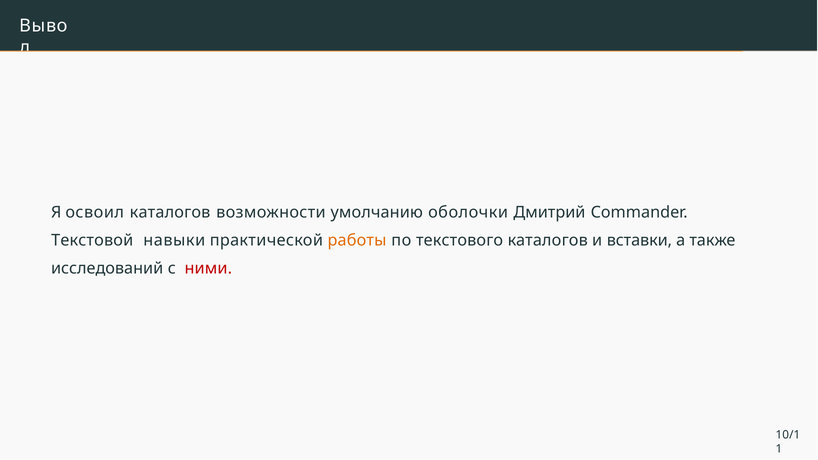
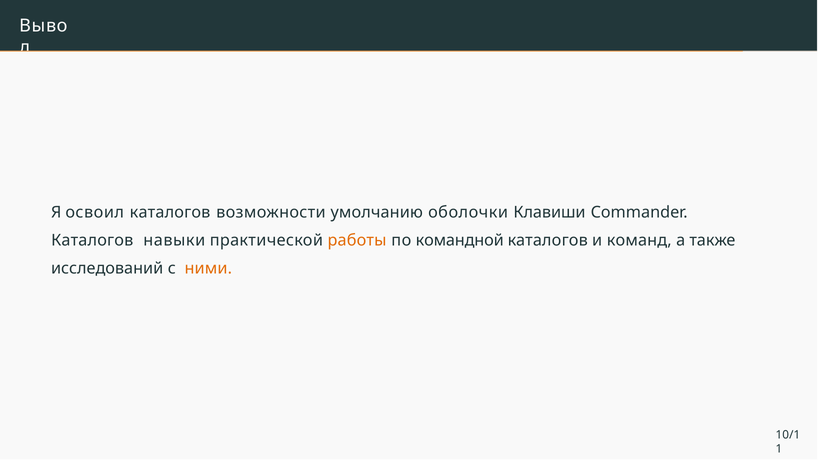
Дмитрий: Дмитрий -> Клавиши (549, 212)
Текстовой: Текстовой -> Каталогов (92, 240)
текстового: текстового -> командной (460, 240)
вставки: вставки -> команд (639, 240)
ними colour: red -> orange (208, 269)
